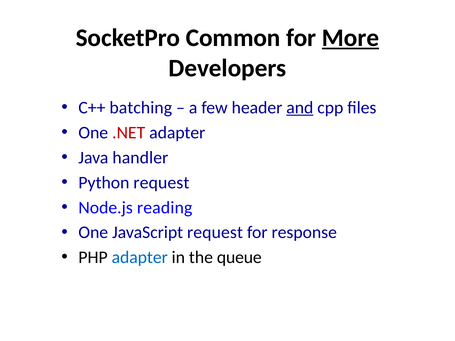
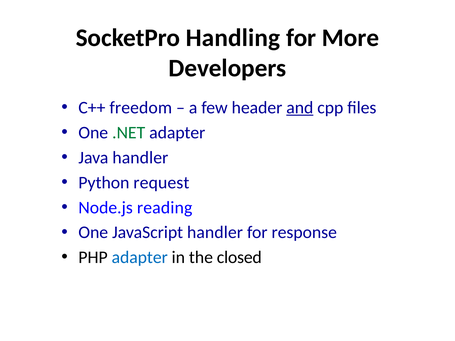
Common: Common -> Handling (233, 38)
More underline: present -> none (350, 38)
batching: batching -> freedom (141, 108)
.NET colour: red -> green (129, 133)
JavaScript request: request -> handler (215, 233)
queue: queue -> closed (239, 258)
